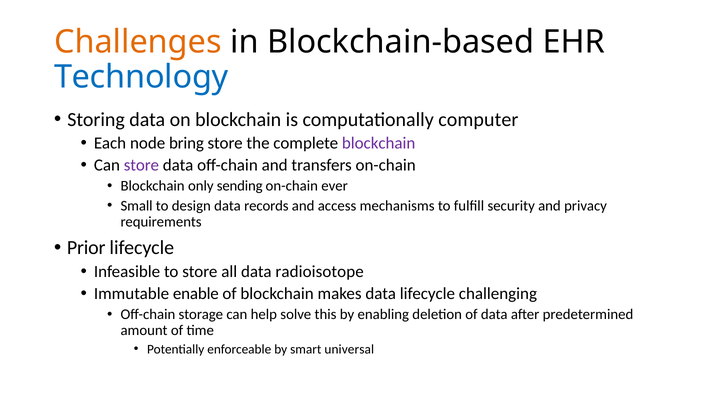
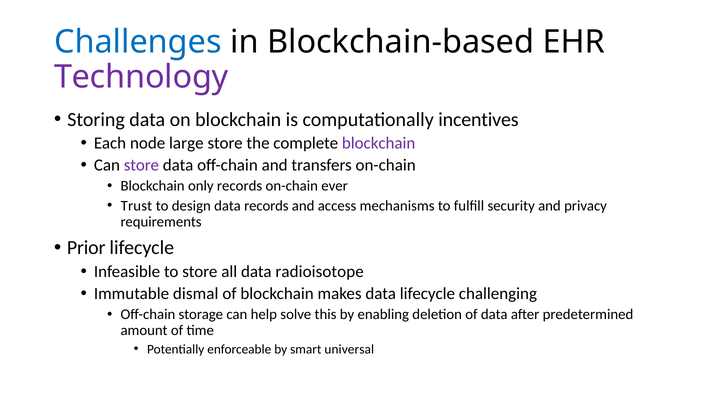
Challenges colour: orange -> blue (138, 42)
Technology colour: blue -> purple (141, 77)
computer: computer -> incentives (478, 119)
bring: bring -> large (186, 143)
only sending: sending -> records (240, 186)
Small: Small -> Trust (136, 206)
enable: enable -> dismal (196, 293)
